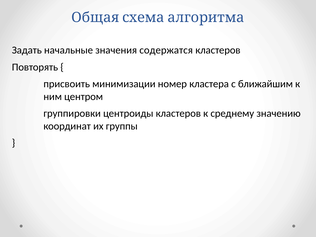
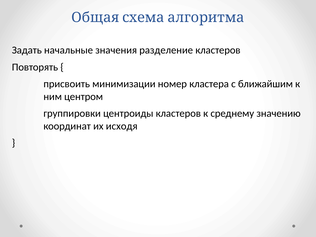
содержатся: содержатся -> разделение (166, 50)
группы: группы -> исходя (122, 126)
